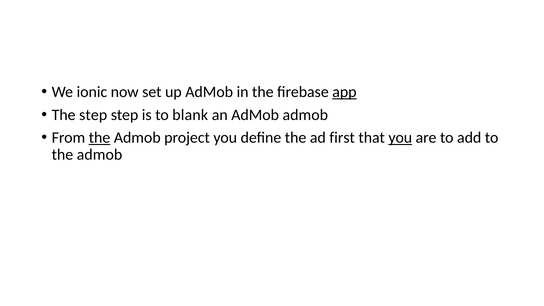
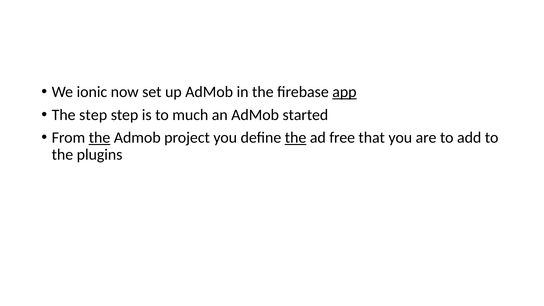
blank: blank -> much (190, 115)
AdMob admob: admob -> started (305, 115)
the underline: none -> present (296, 138)
first: first -> free (342, 138)
you underline: present -> none (400, 138)
admob: admob -> plugins (100, 155)
